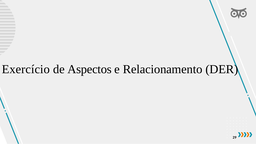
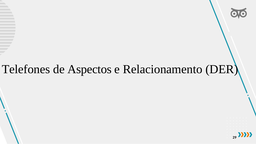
Exercício: Exercício -> Telefones (26, 69)
